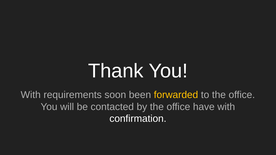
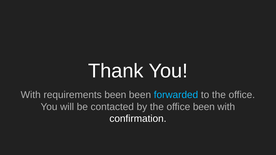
requirements soon: soon -> been (115, 95)
forwarded colour: yellow -> light blue (176, 95)
office have: have -> been (204, 107)
